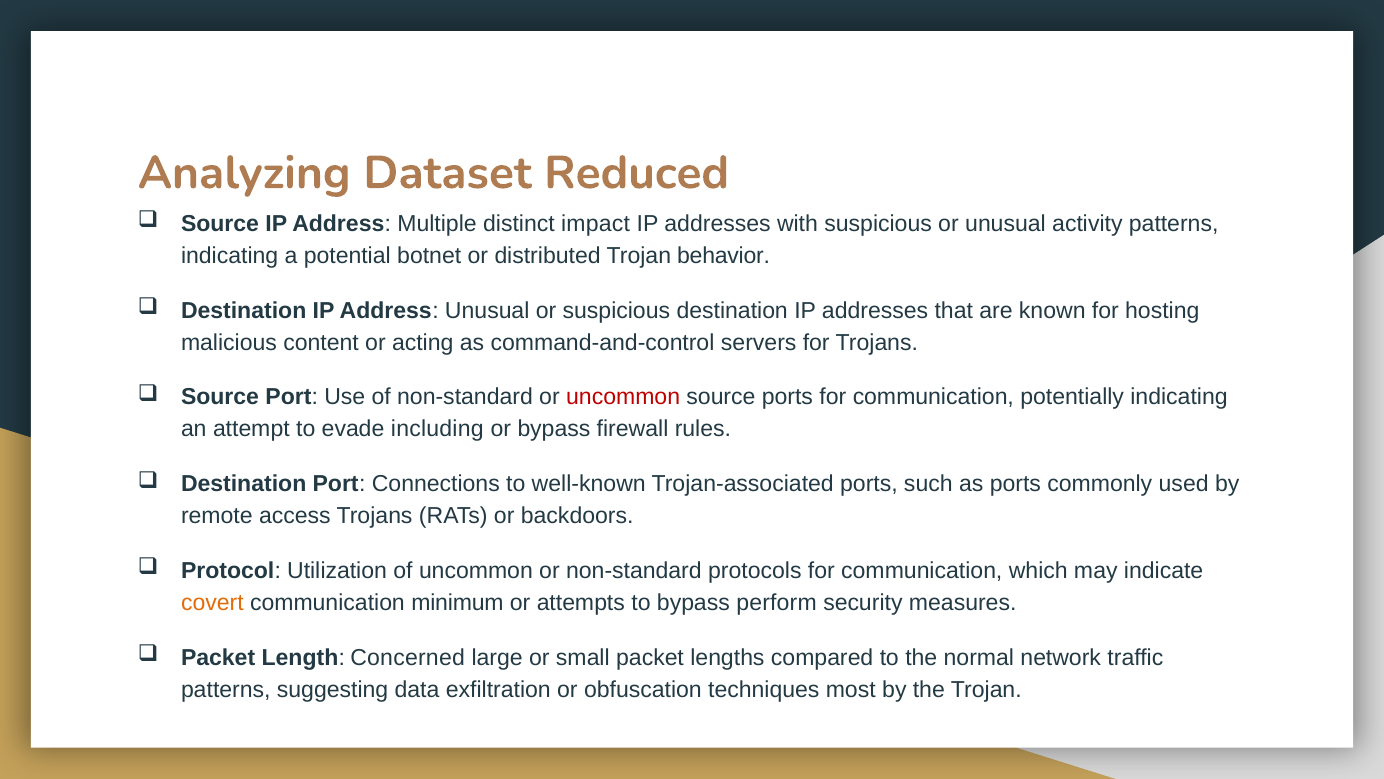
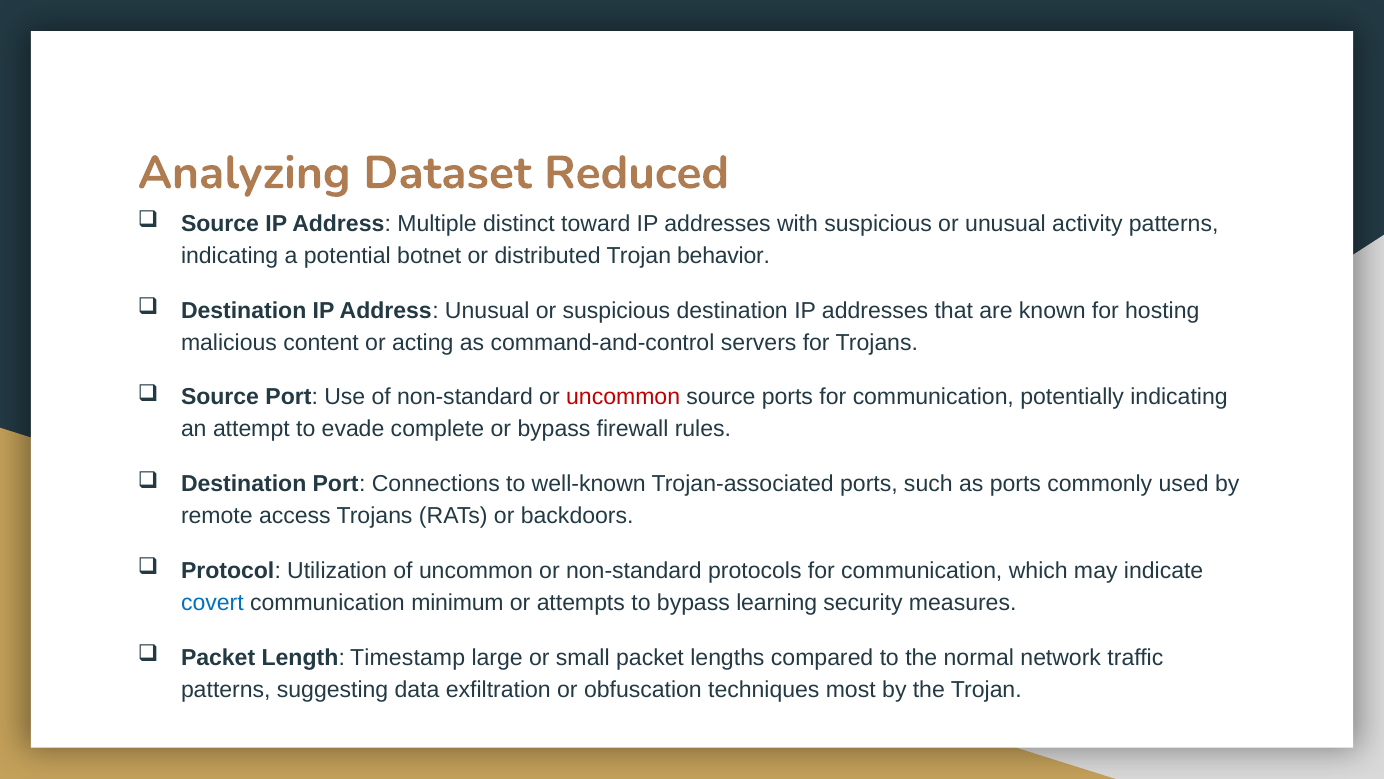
impact: impact -> toward (596, 224)
including: including -> complete (437, 429)
covert colour: orange -> blue (212, 602)
perform: perform -> learning (777, 602)
Concerned: Concerned -> Timestamp (408, 657)
